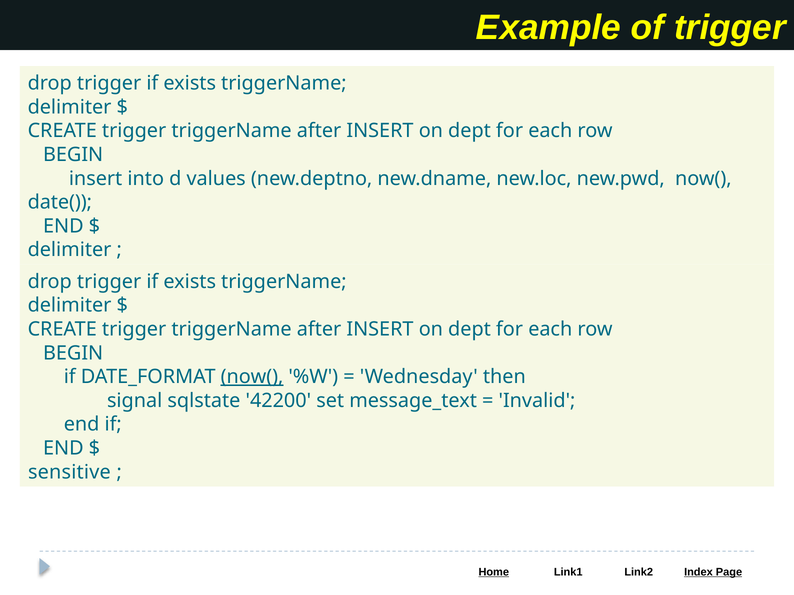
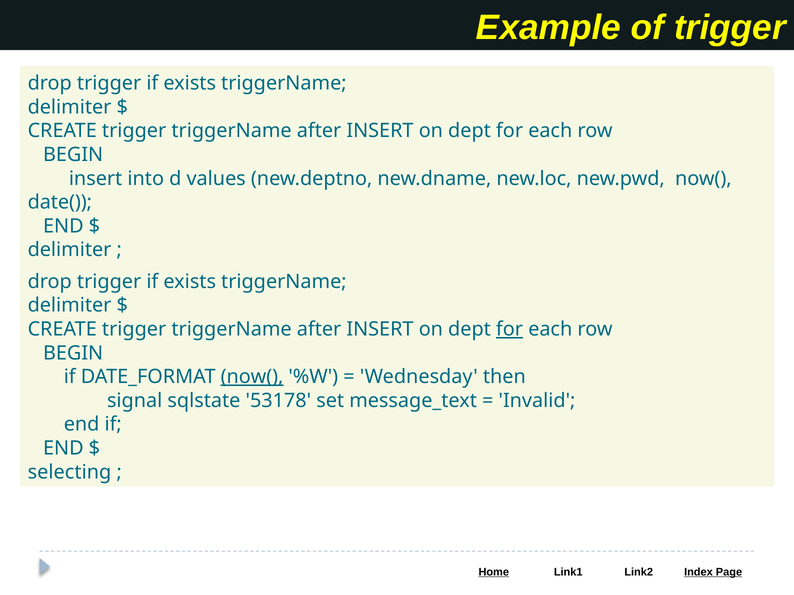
for underline: none -> present (510, 329)
42200: 42200 -> 53178 (278, 401)
sensitive: sensitive -> selecting (69, 472)
